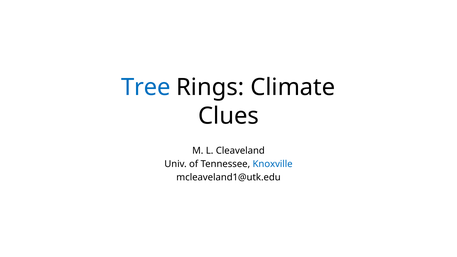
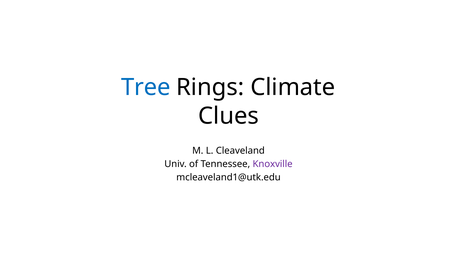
Knoxville colour: blue -> purple (273, 164)
